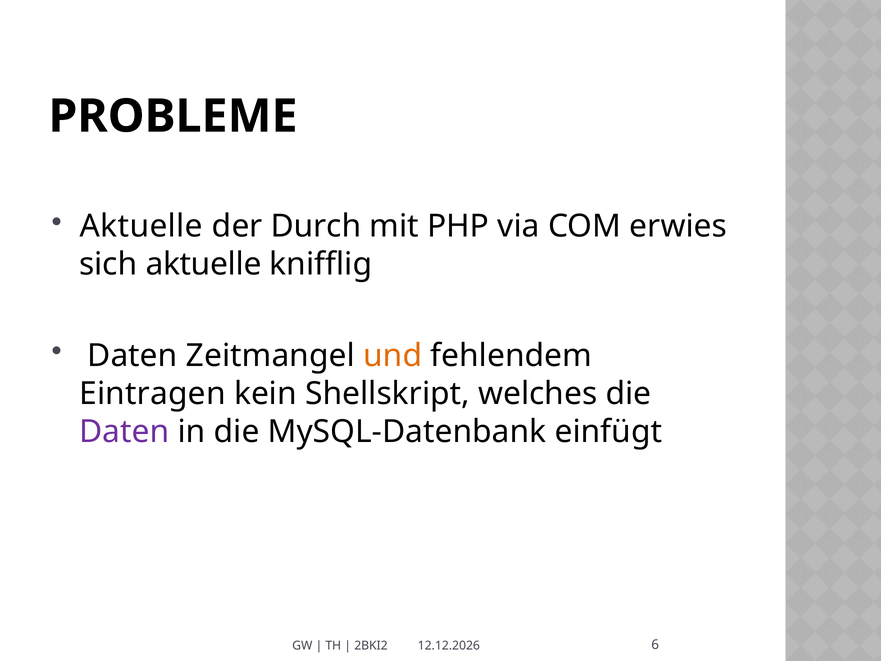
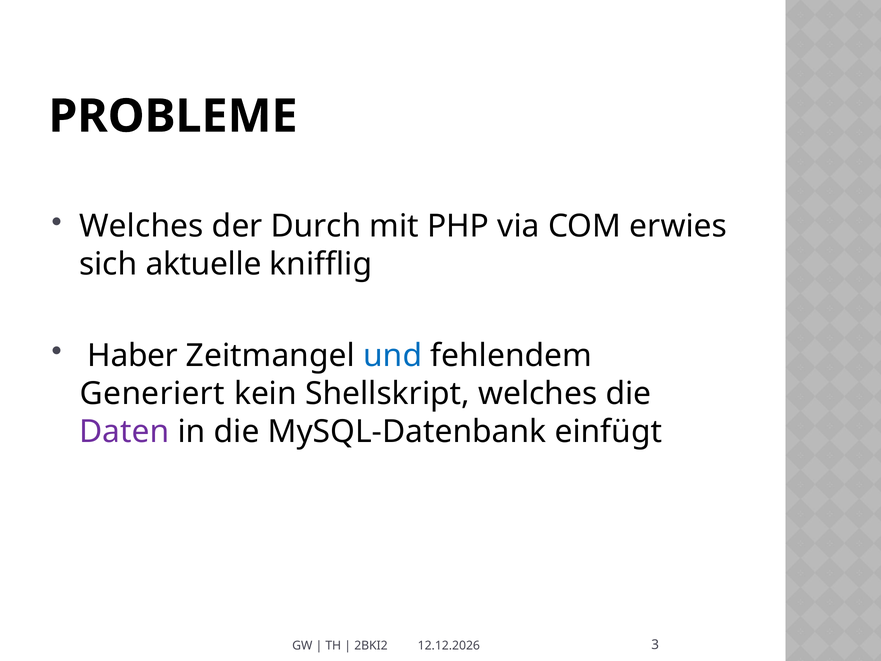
Aktuelle: Aktuelle -> Welches (141, 226)
Daten: Daten -> Haber (133, 355)
und colour: orange -> blue (393, 355)
Eintragen: Eintragen -> Generiert (152, 394)
6: 6 -> 3 (655, 644)
